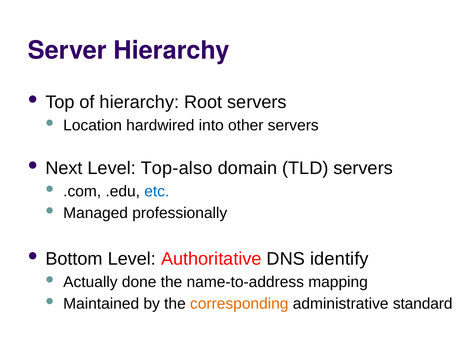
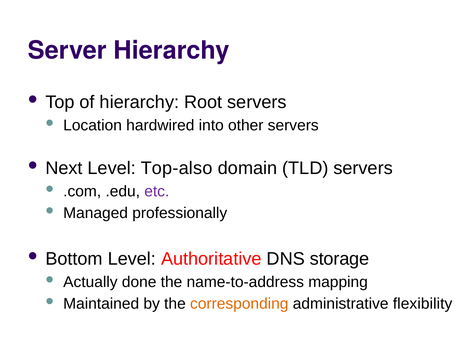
etc colour: blue -> purple (157, 191)
identify: identify -> storage (340, 258)
standard: standard -> flexibility (423, 303)
